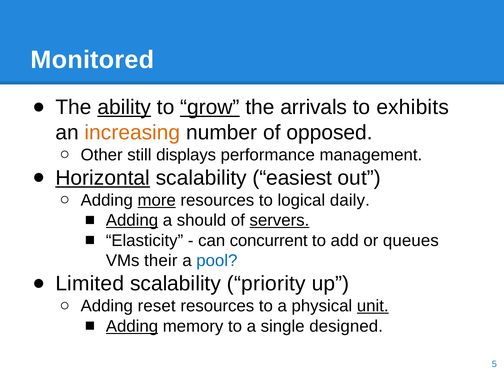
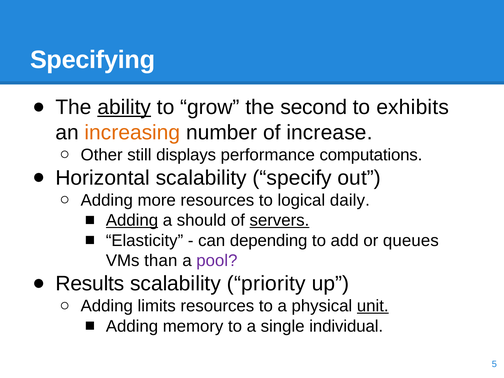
Monitored: Monitored -> Specifying (93, 60)
grow underline: present -> none (210, 107)
arrivals: arrivals -> second (314, 107)
opposed: opposed -> increase (329, 133)
management: management -> computations (371, 155)
Horizontal underline: present -> none (103, 178)
easiest: easiest -> specify (292, 178)
more underline: present -> none (157, 200)
concurrent: concurrent -> depending (269, 241)
their: their -> than (161, 261)
pool colour: blue -> purple (217, 261)
Limited: Limited -> Results (90, 284)
reset: reset -> limits (157, 306)
Adding underline: present -> none (132, 326)
designed: designed -> individual (346, 326)
